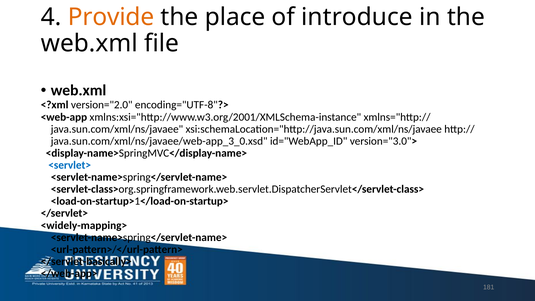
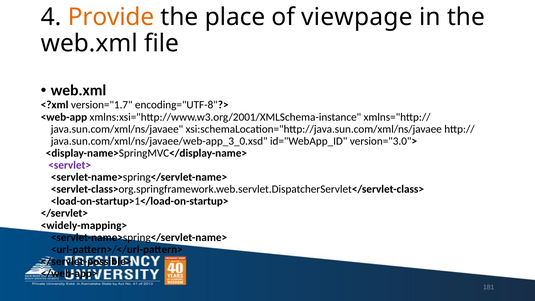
introduce: introduce -> viewpage (357, 17)
version="2.0: version="2.0 -> version="1.7 (102, 105)
<servlet> colour: blue -> purple (70, 165)
</servlet-basically>: </servlet-basically> -> </servlet-possible> (86, 261)
